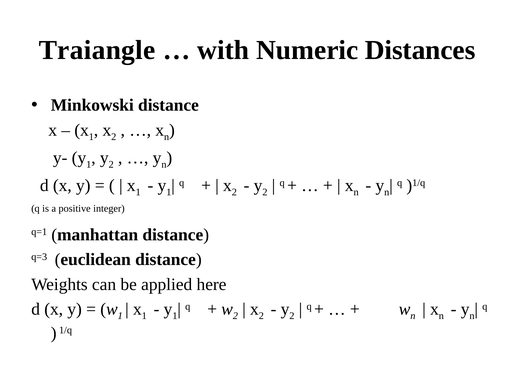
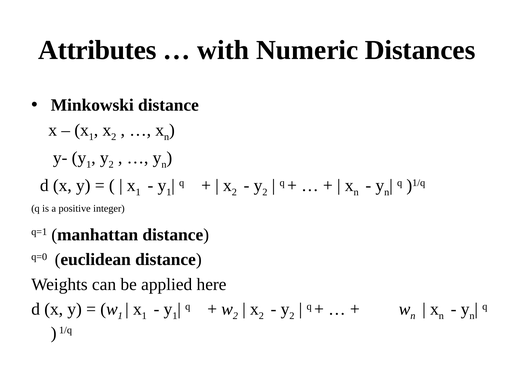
Traiangle: Traiangle -> Attributes (97, 50)
q=3: q=3 -> q=0 (39, 257)
